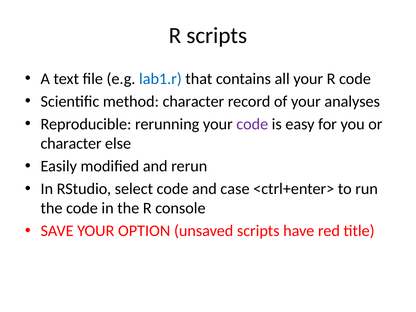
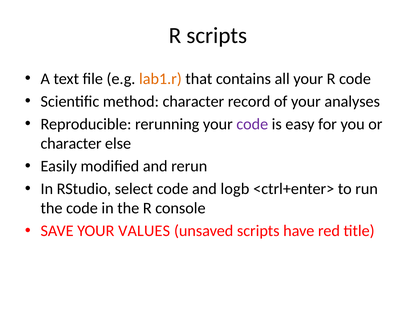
lab1.r colour: blue -> orange (160, 79)
case: case -> logb (235, 189)
OPTION: OPTION -> VALUES (144, 231)
